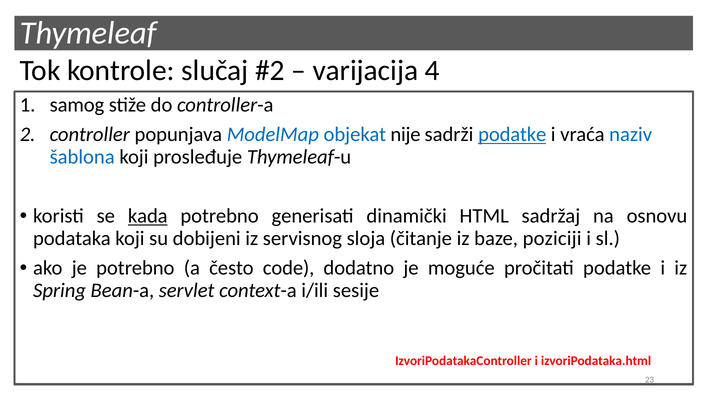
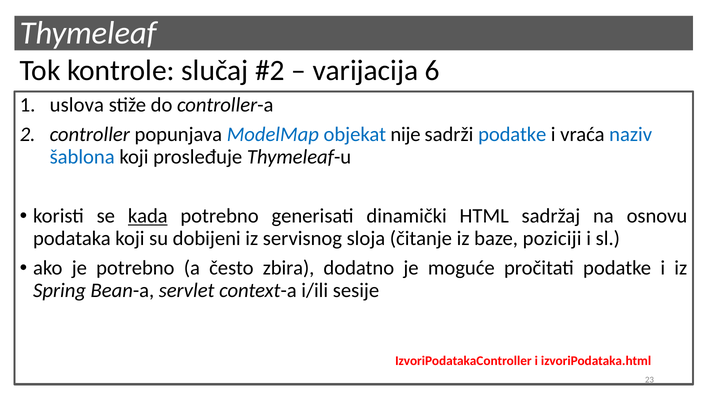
4: 4 -> 6 (432, 71)
samog: samog -> uslova (77, 105)
podatke underline: present -> none (512, 135)
code: code -> zbira (289, 268)
